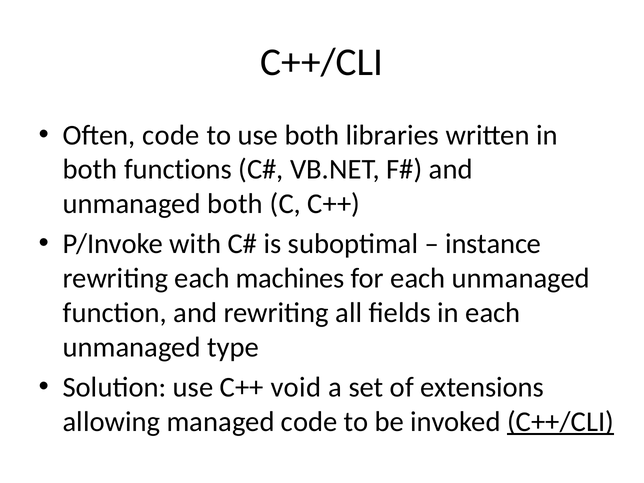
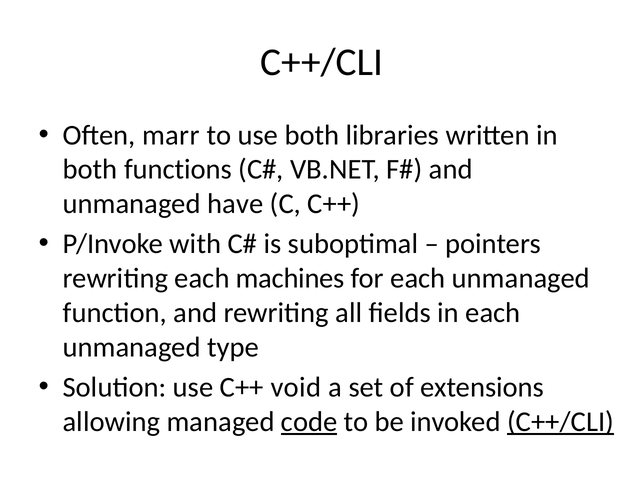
Often code: code -> marr (171, 135)
unmanaged both: both -> have (235, 204)
instance: instance -> pointers (493, 244)
code underline: none -> present (309, 422)
